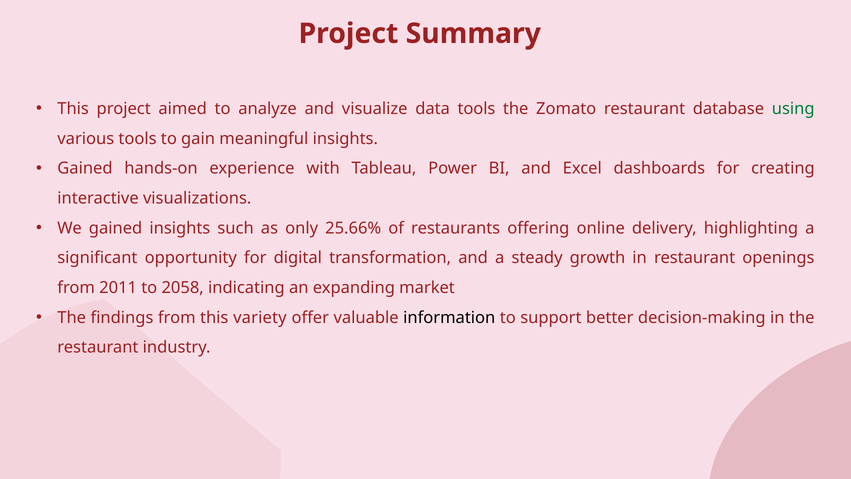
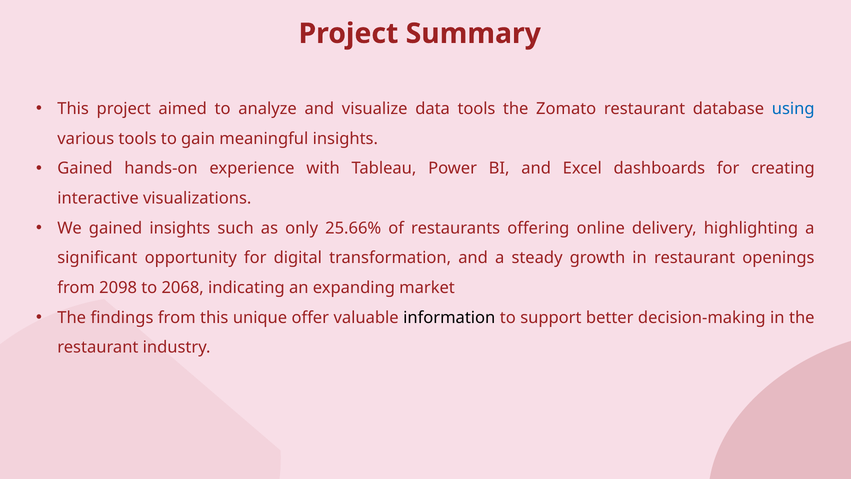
using colour: green -> blue (793, 109)
2011: 2011 -> 2098 (118, 288)
2058: 2058 -> 2068 (183, 288)
variety: variety -> unique (260, 317)
